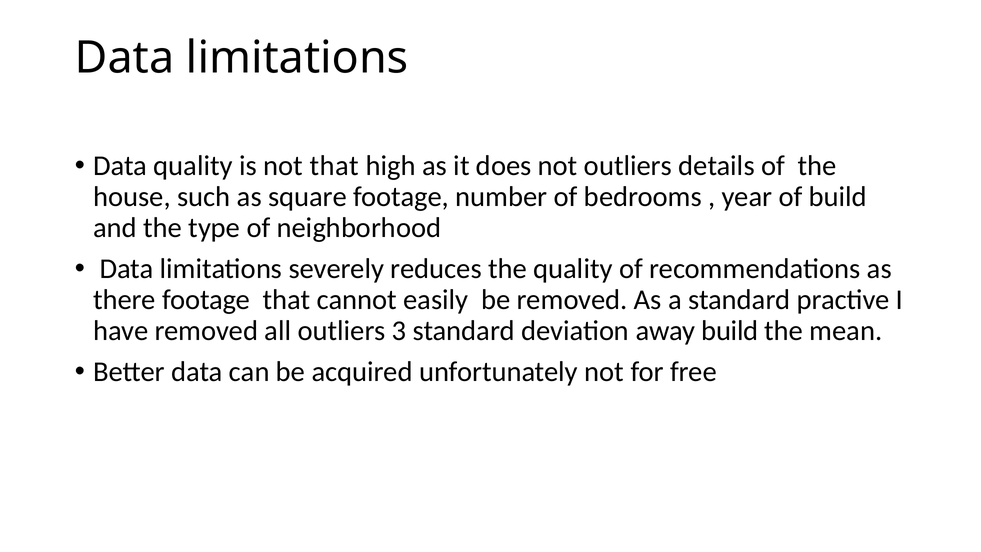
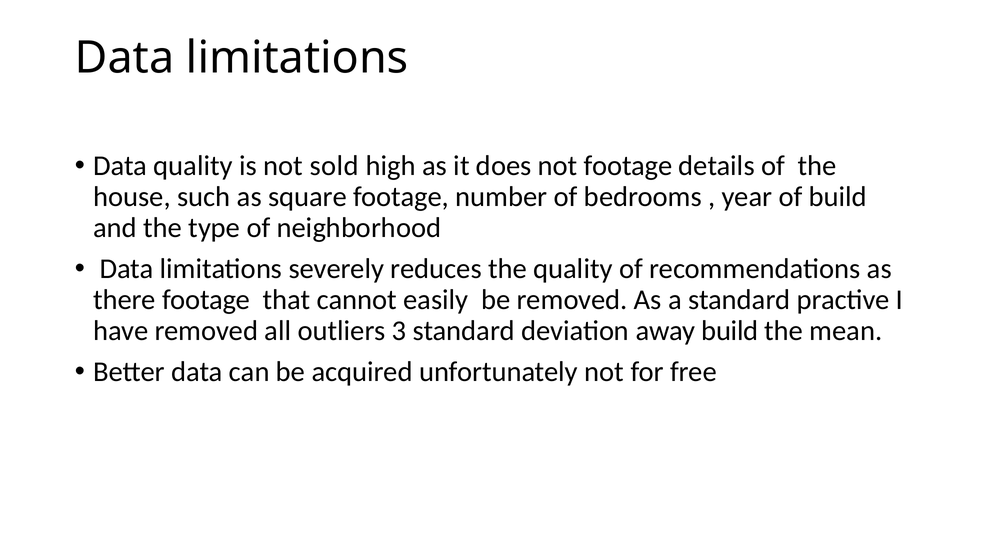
not that: that -> sold (334, 166)
not outliers: outliers -> footage (628, 166)
